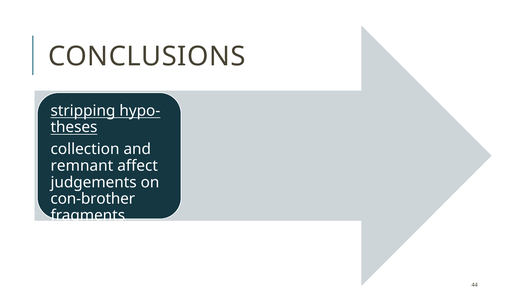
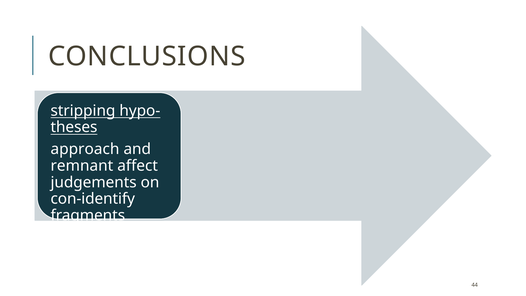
collection: collection -> approach (85, 149)
con-brother: con-brother -> con-identify (93, 199)
